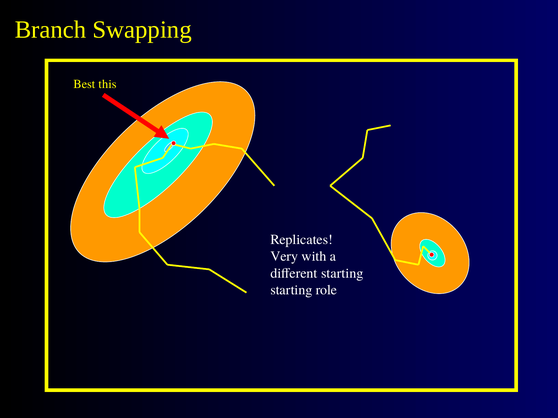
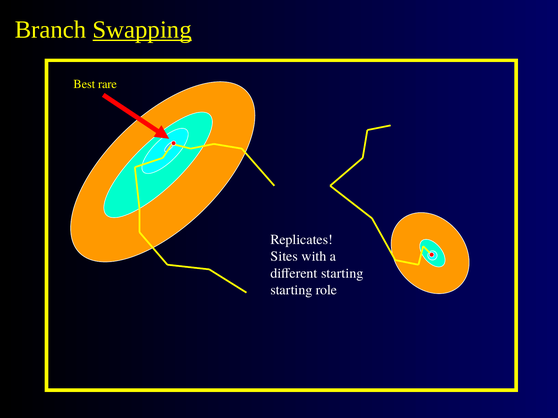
Swapping underline: none -> present (142, 30)
this: this -> rare (108, 84)
Very: Very -> Sites (284, 257)
